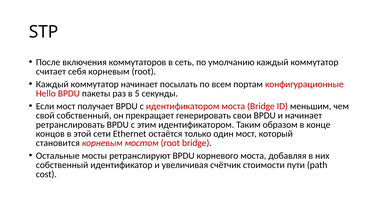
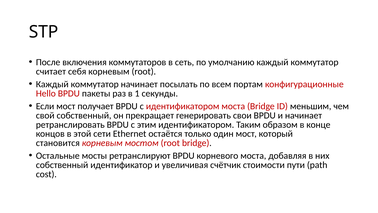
5: 5 -> 1 (137, 93)
